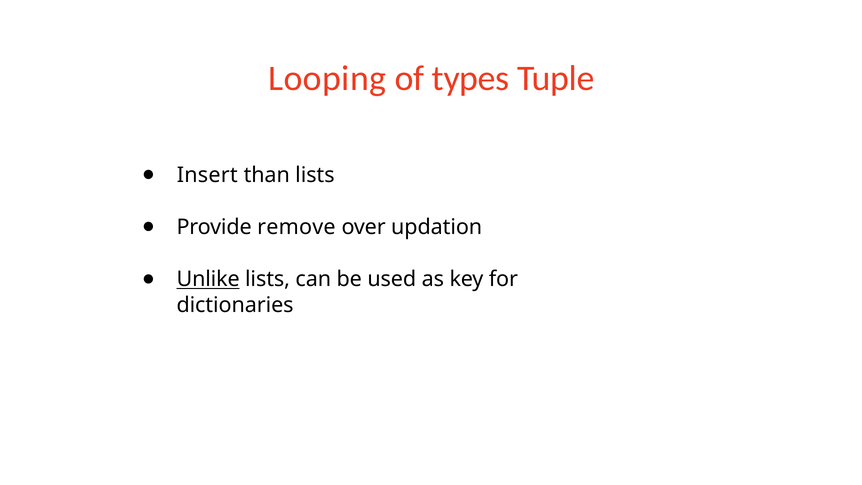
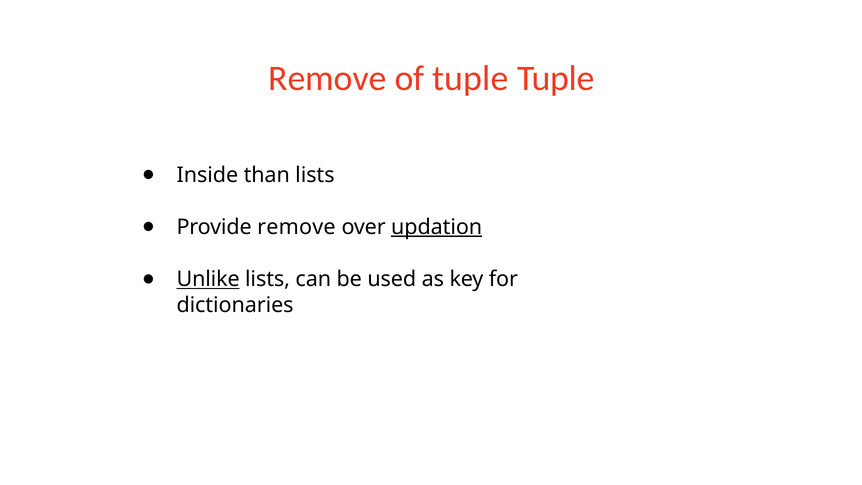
Looping: Looping -> Remove (327, 79)
of types: types -> tuple (470, 79)
Insert: Insert -> Inside (207, 175)
updation underline: none -> present (437, 227)
